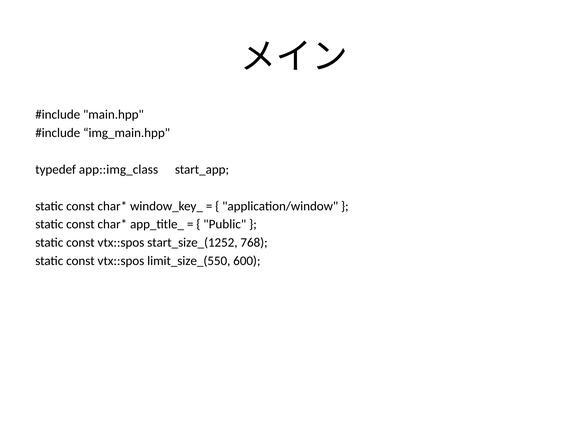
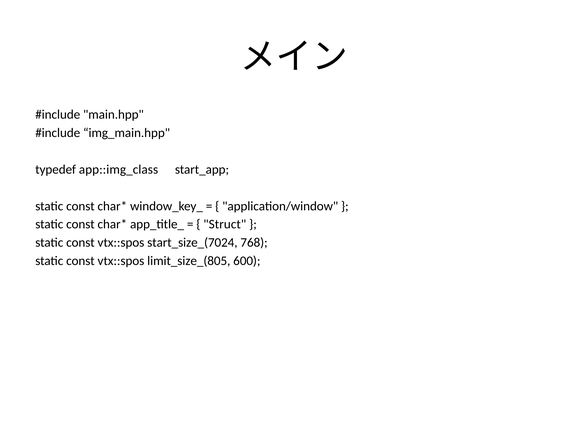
Public: Public -> Struct (225, 224)
start_size_(1252: start_size_(1252 -> start_size_(7024 (192, 243)
limit_size_(550: limit_size_(550 -> limit_size_(805 (189, 261)
